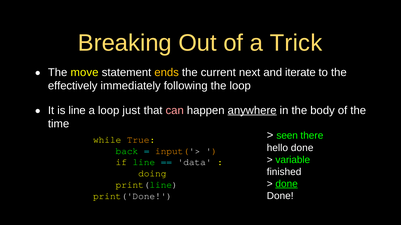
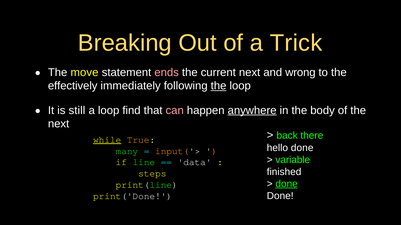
ends colour: yellow -> pink (167, 73)
iterate: iterate -> wrong (300, 73)
the underline: none -> present (219, 86)
is line: line -> still (77, 111)
just: just -> find (131, 111)
time: time -> next (59, 124)
seen: seen -> back (287, 136)
while underline: none -> present (107, 140)
back: back -> many (127, 151)
doing: doing -> steps (152, 174)
